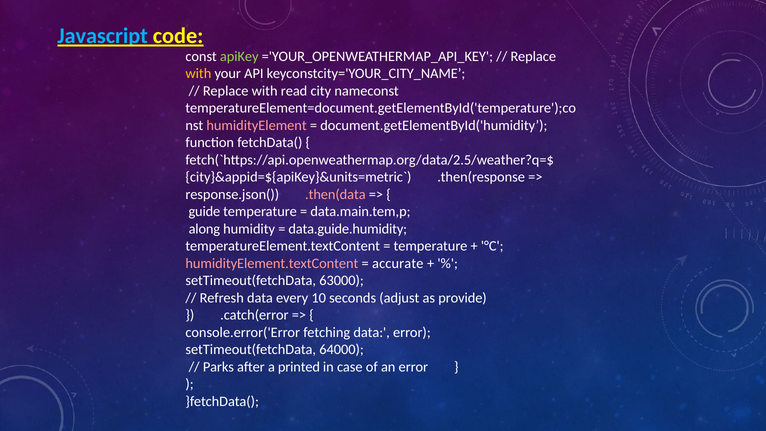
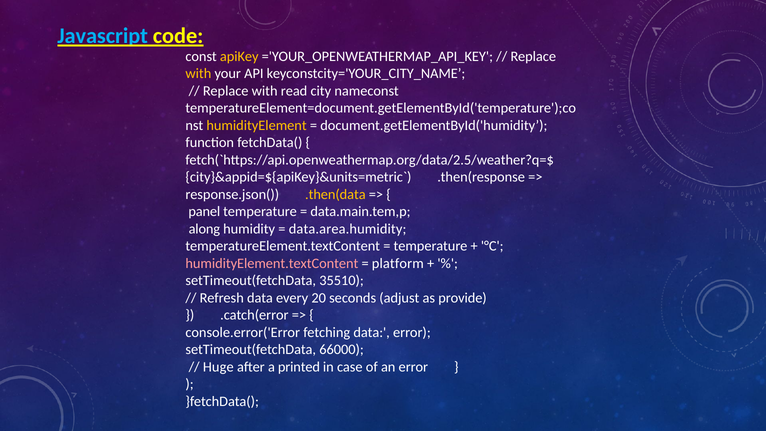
apiKey colour: light green -> yellow (239, 56)
humidityElement colour: pink -> yellow (257, 125)
.then(data colour: pink -> yellow (335, 194)
guide: guide -> panel (204, 212)
data.guide.humidity: data.guide.humidity -> data.area.humidity (348, 229)
accurate: accurate -> platform (398, 263)
63000: 63000 -> 35510 (342, 281)
10: 10 -> 20 (319, 298)
64000: 64000 -> 66000 (342, 349)
Parks: Parks -> Huge (218, 367)
